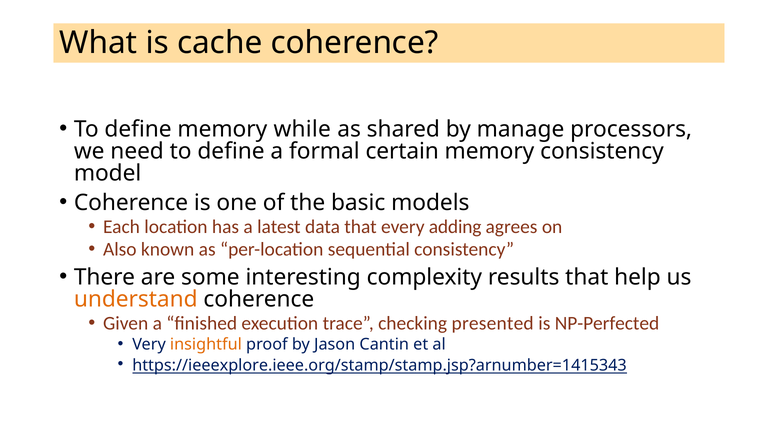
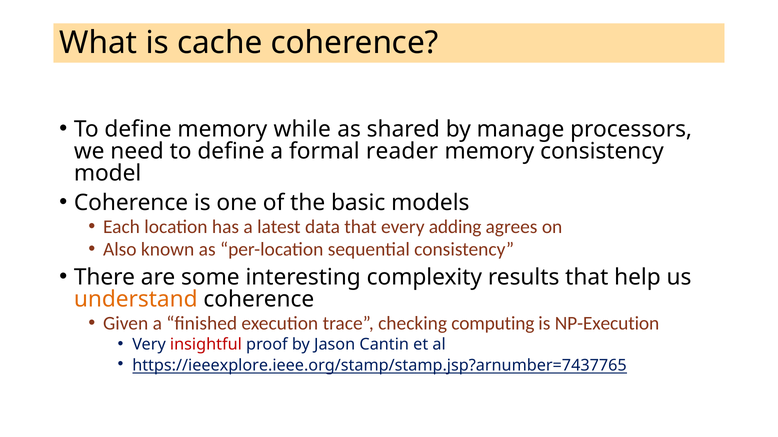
certain: certain -> reader (402, 152)
presented: presented -> computing (493, 324)
NP-Perfected: NP-Perfected -> NP-Execution (607, 324)
insightful colour: orange -> red (206, 345)
https://ieeexplore.ieee.org/stamp/stamp.jsp?arnumber=1415343: https://ieeexplore.ieee.org/stamp/stamp.jsp?arnumber=1415343 -> https://ieeexplore.ieee.org/stamp/stamp.jsp?arnumber=7437765 (380, 366)
